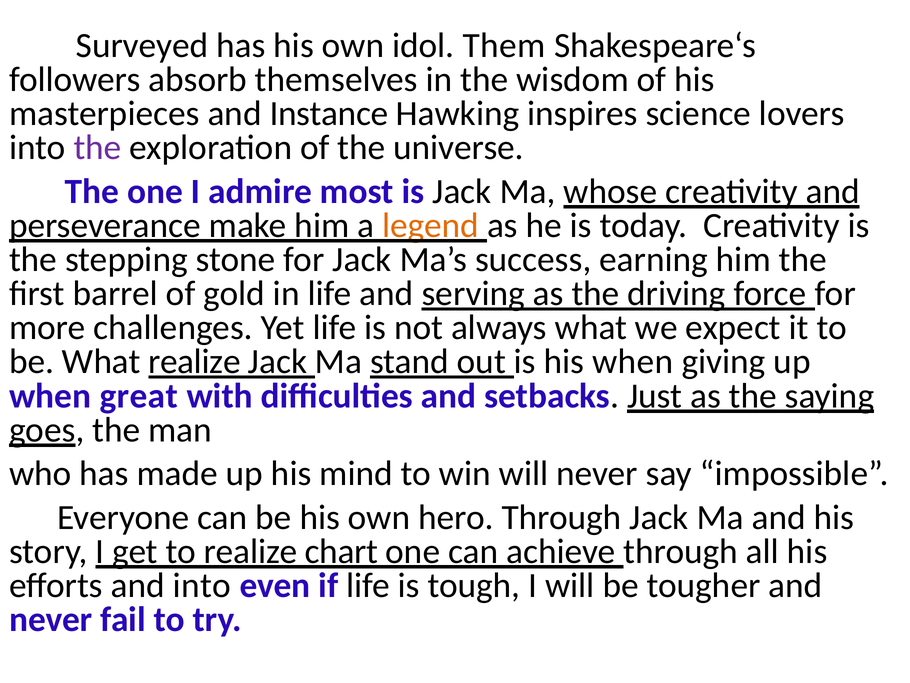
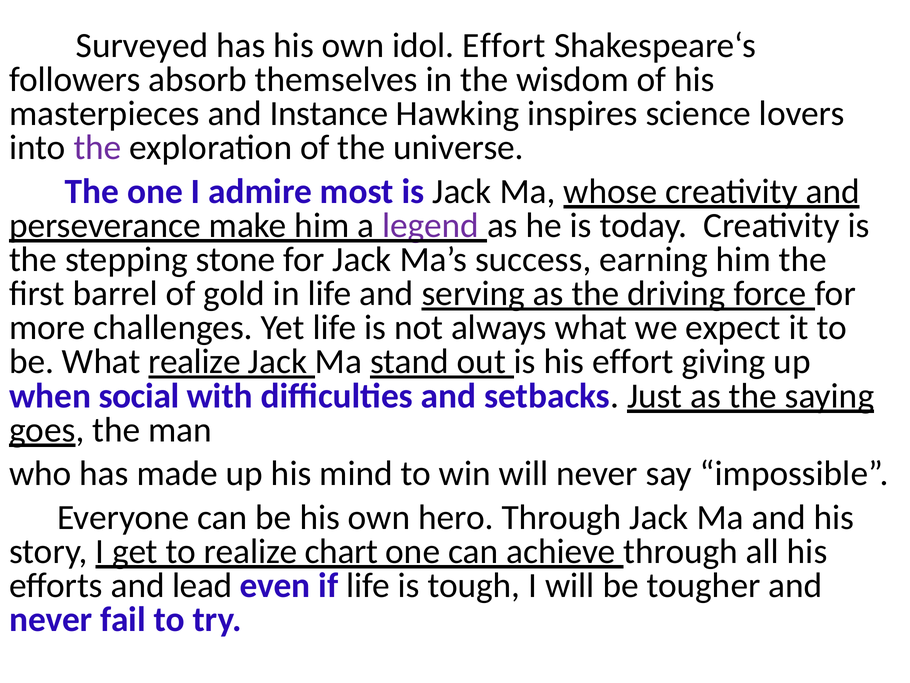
idol Them: Them -> Effort (504, 46)
legend colour: orange -> purple (431, 226)
his when: when -> effort (633, 362)
great: great -> social (139, 396)
and into: into -> lead (202, 585)
